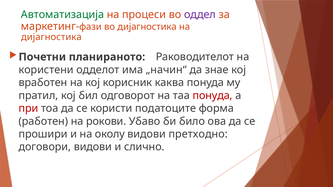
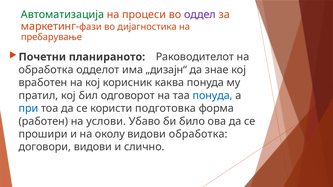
дијагностика: дијагностика -> пребарување (51, 37)
користени: користени -> обработка (46, 70)
„начин“: „начин“ -> „дизајн“ (166, 70)
понуда colour: red -> blue (213, 96)
при colour: red -> blue (28, 109)
податоците: податоците -> подготовка (165, 109)
рокови: рокови -> услови (106, 121)
видови претходно: претходно -> обработка (198, 134)
